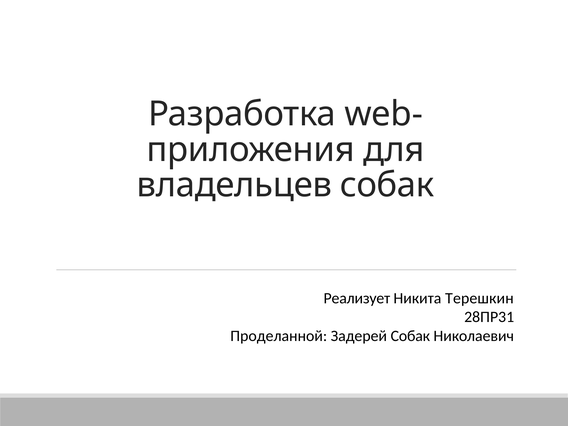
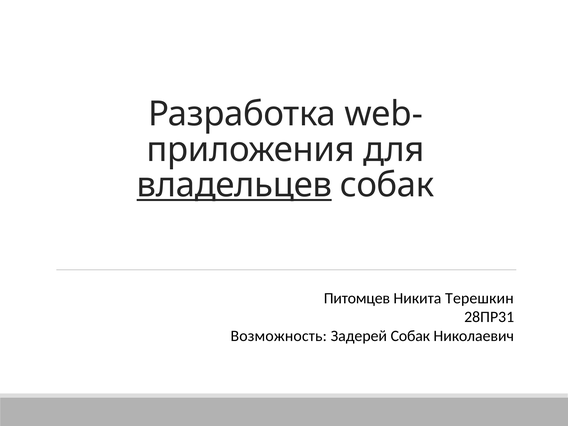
владельцев underline: none -> present (234, 185)
Реализует: Реализует -> Питомцев (357, 298)
Проделанной: Проделанной -> Возможность (279, 336)
